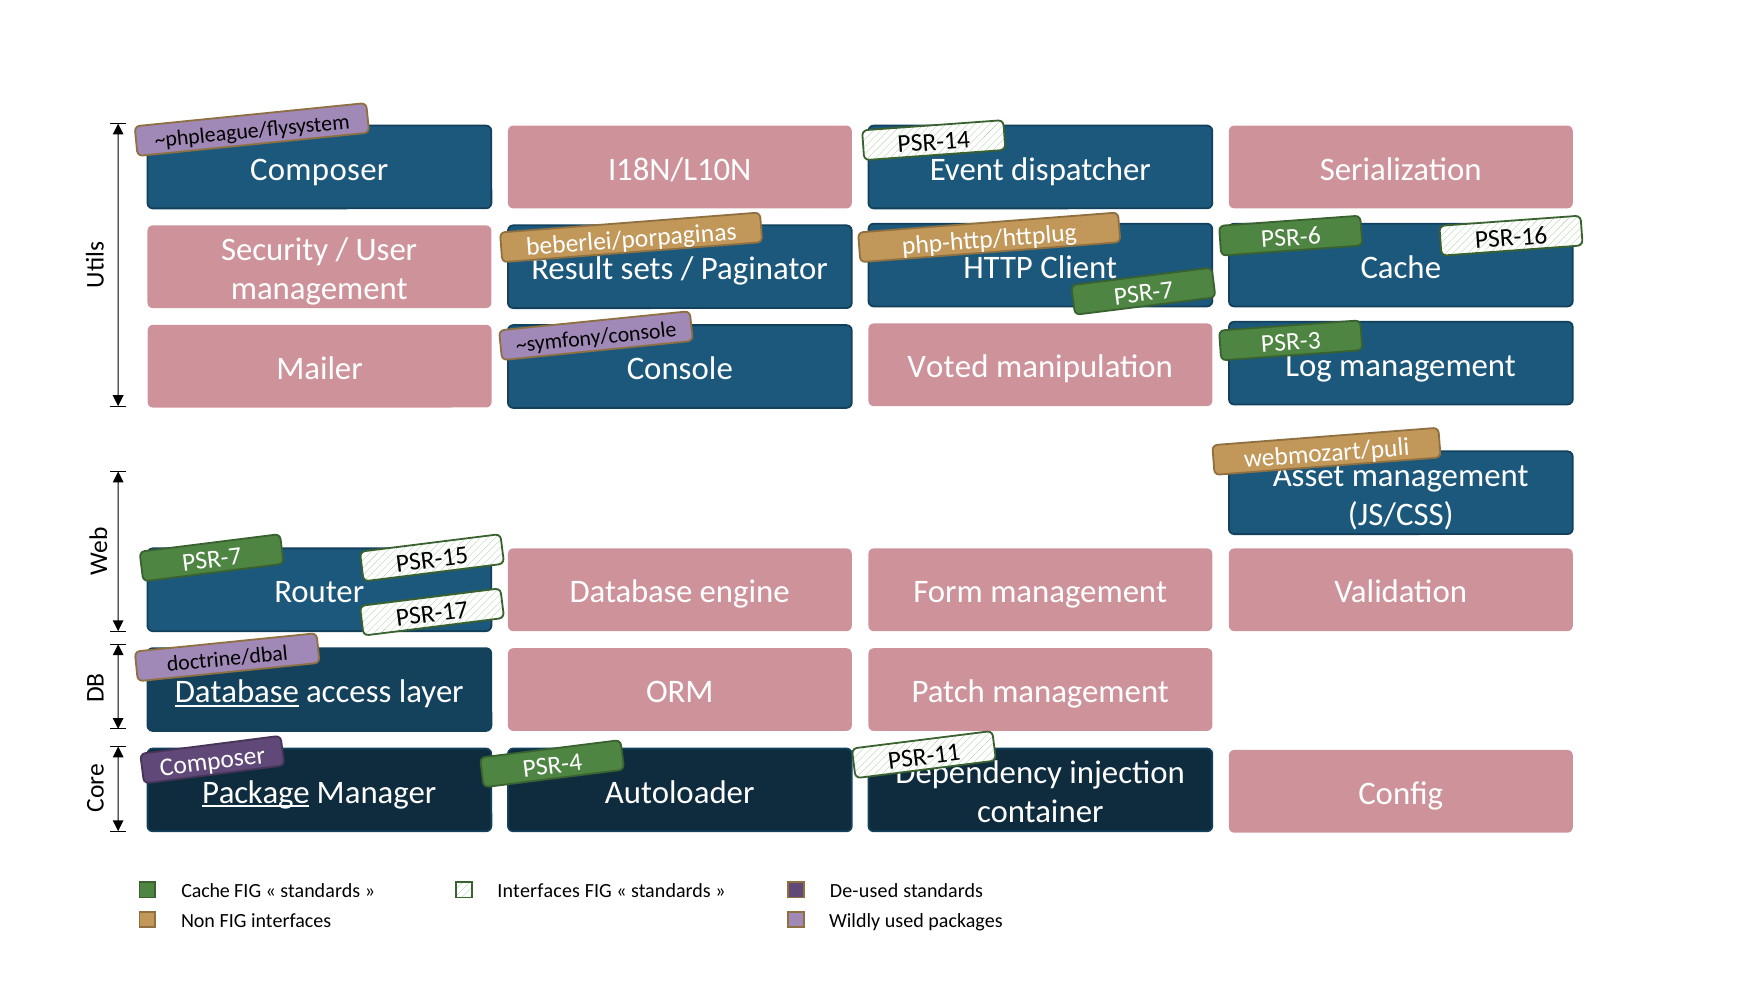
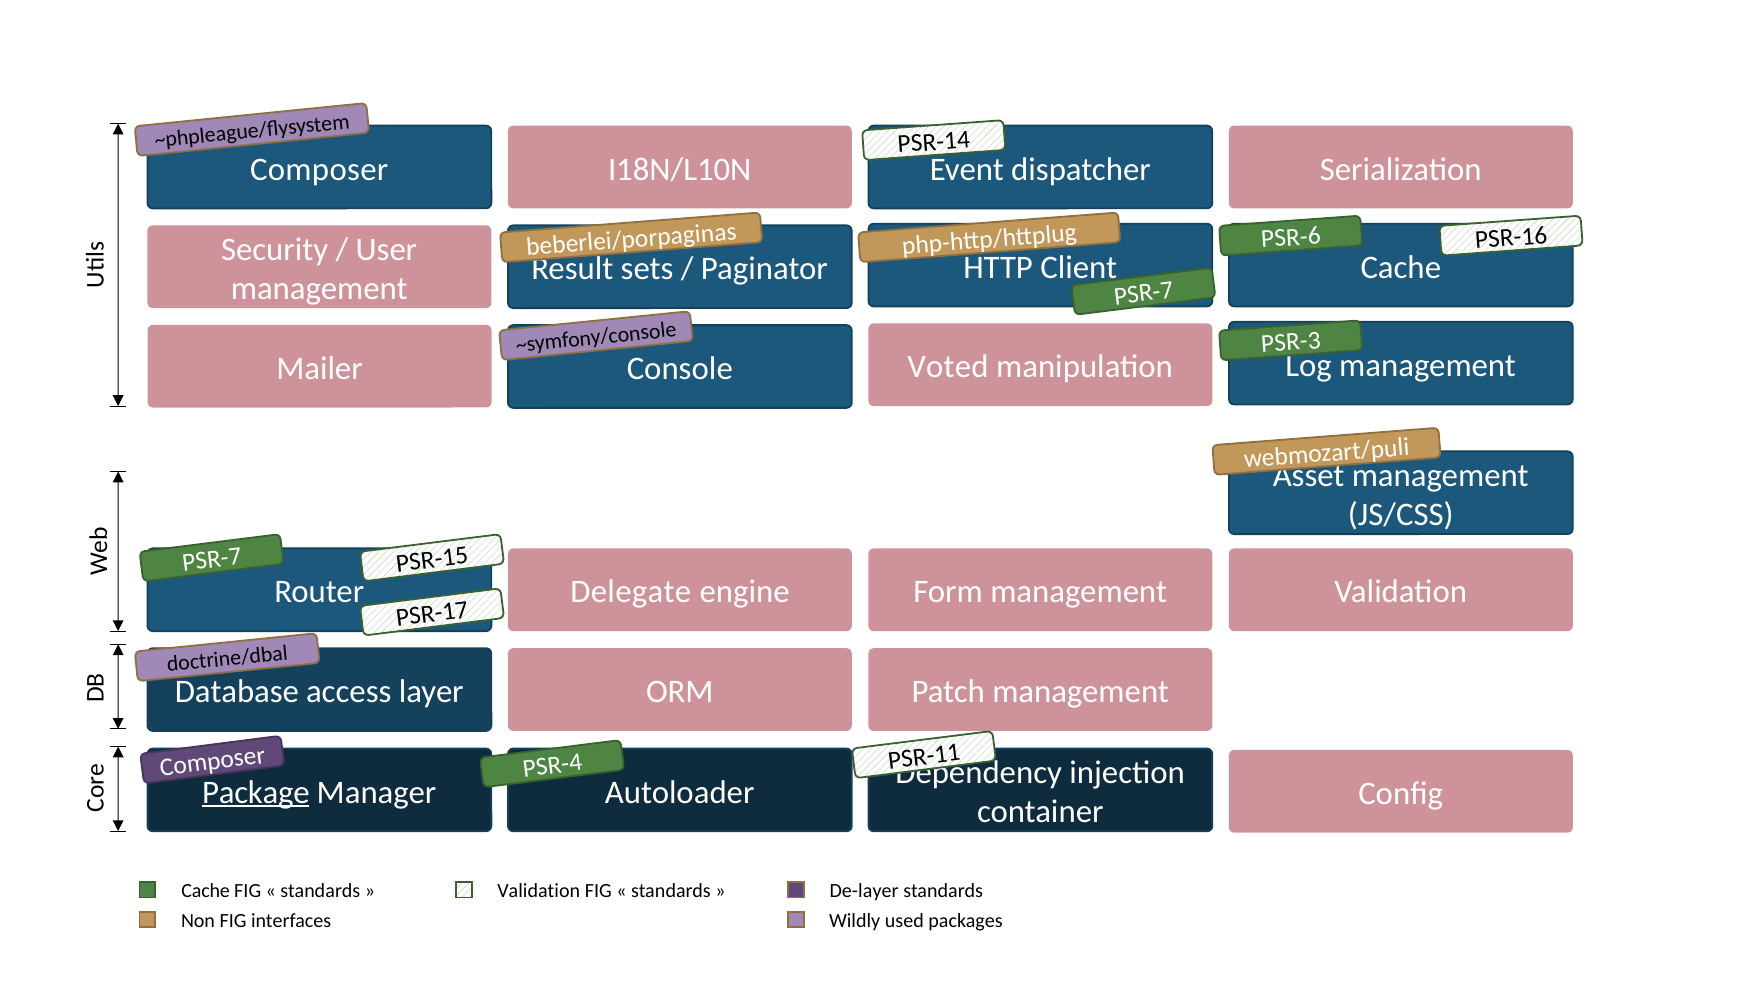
Router Database: Database -> Delegate (631, 592)
Database underline: present -> none (237, 691)
Interfaces: Interfaces -> Validation (539, 890)
De-used: De-used -> De-layer (864, 890)
